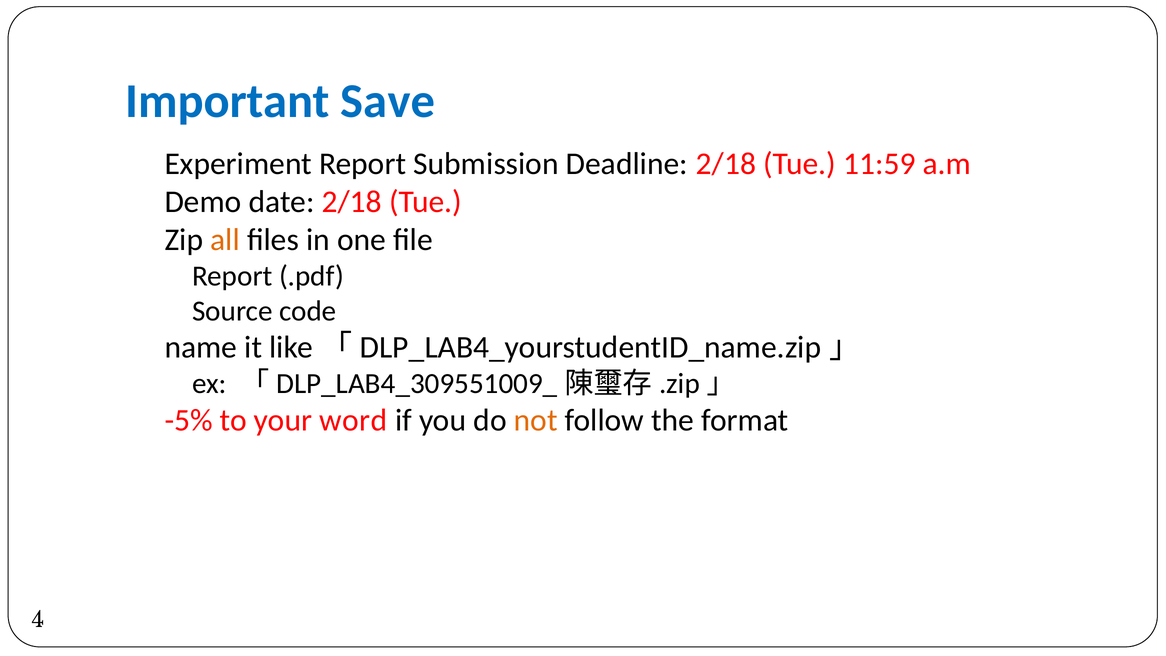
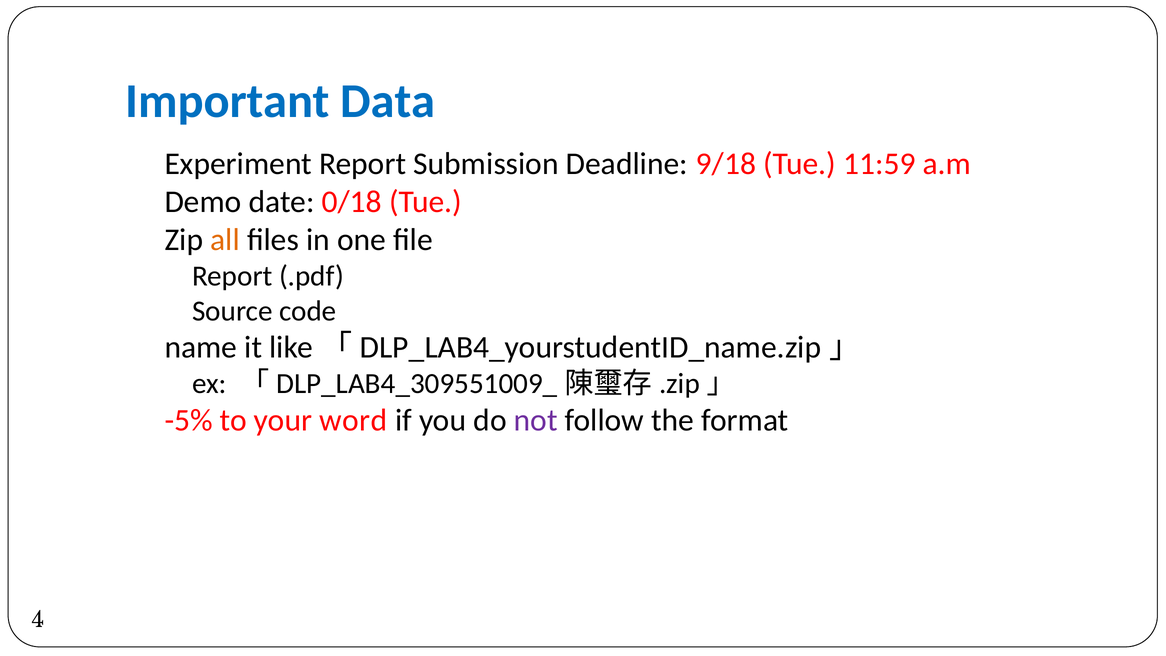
Save: Save -> Data (388, 101)
Deadline 2/18: 2/18 -> 9/18 (726, 164)
date 2/18: 2/18 -> 0/18 (352, 202)
not colour: orange -> purple (536, 420)
